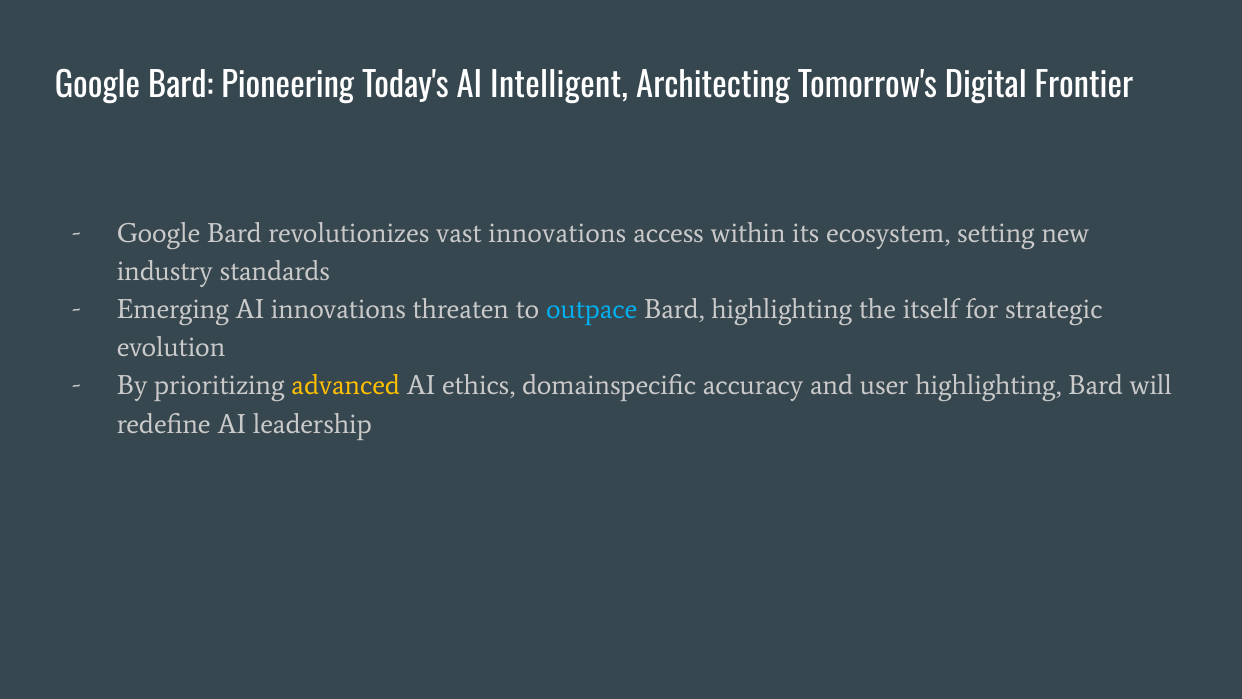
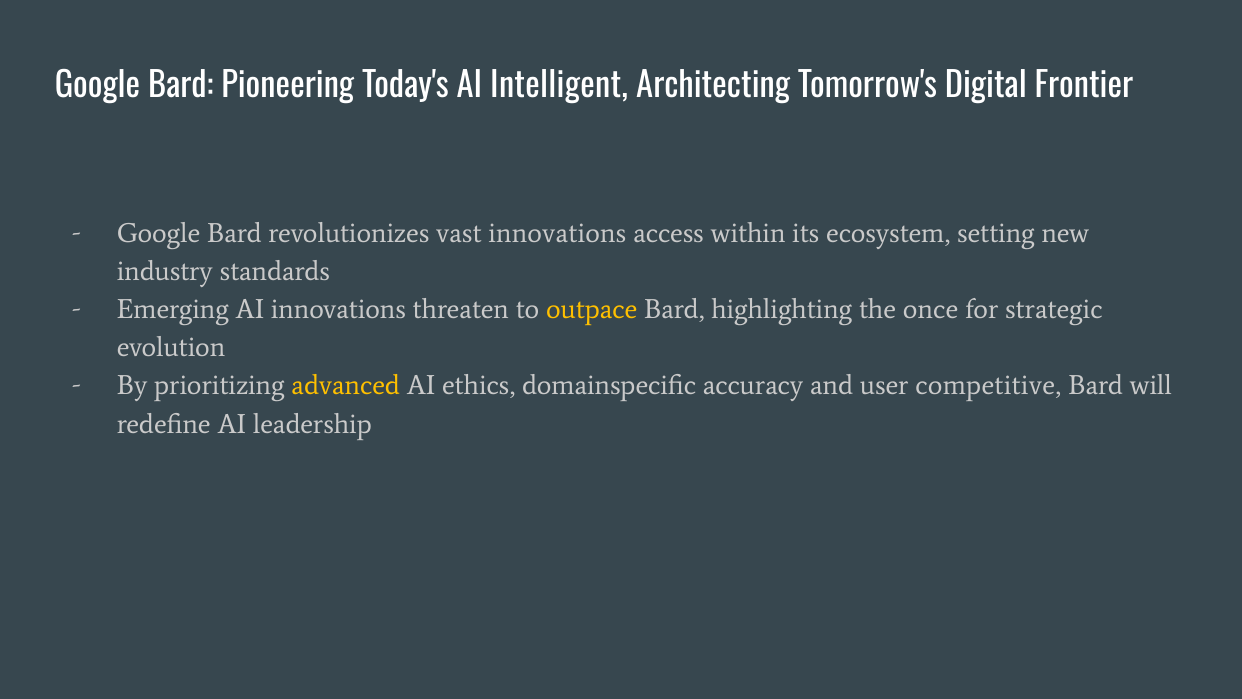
outpace colour: light blue -> yellow (592, 310)
itself: itself -> once (931, 310)
user highlighting: highlighting -> competitive (988, 386)
